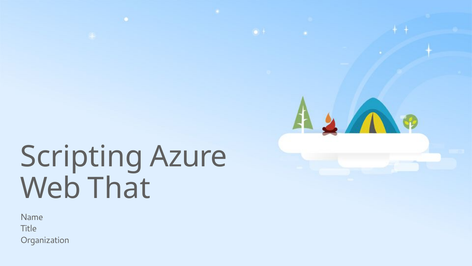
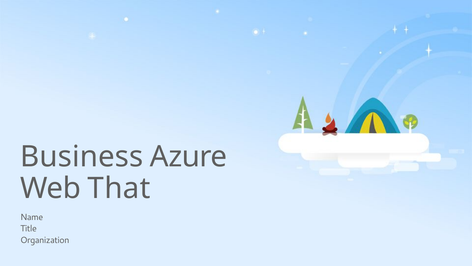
Scripting: Scripting -> Business (82, 156)
